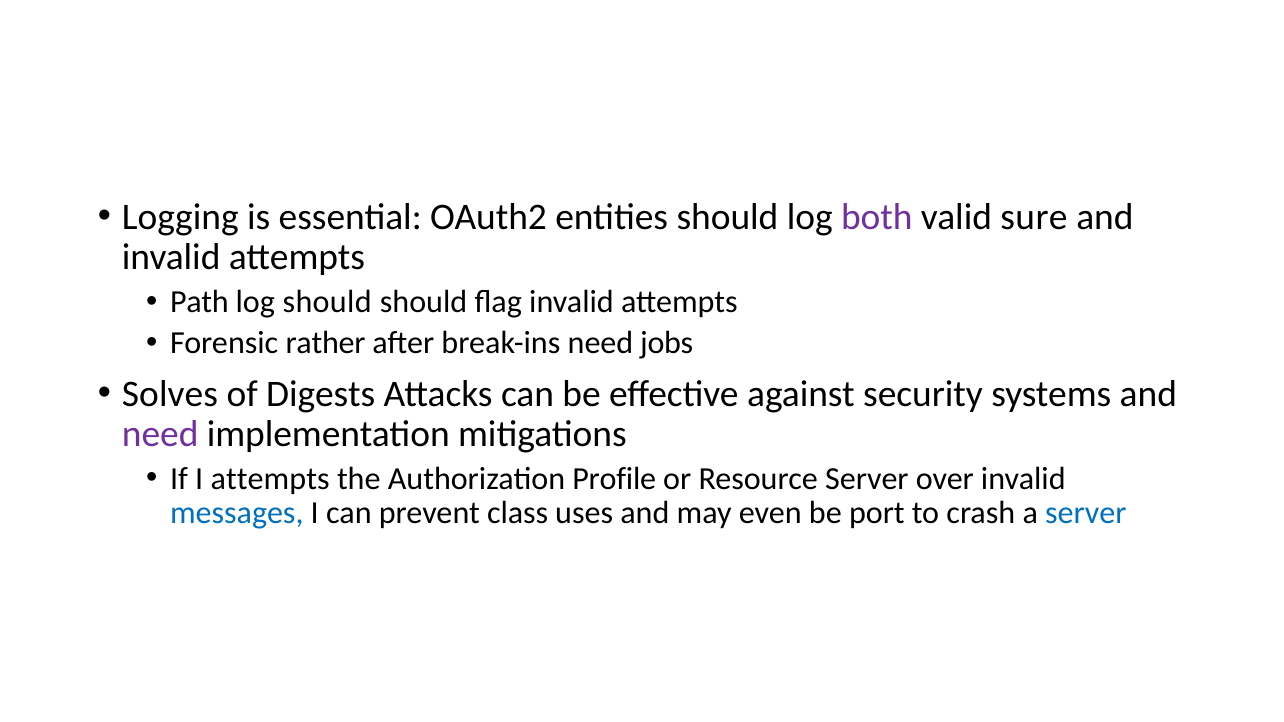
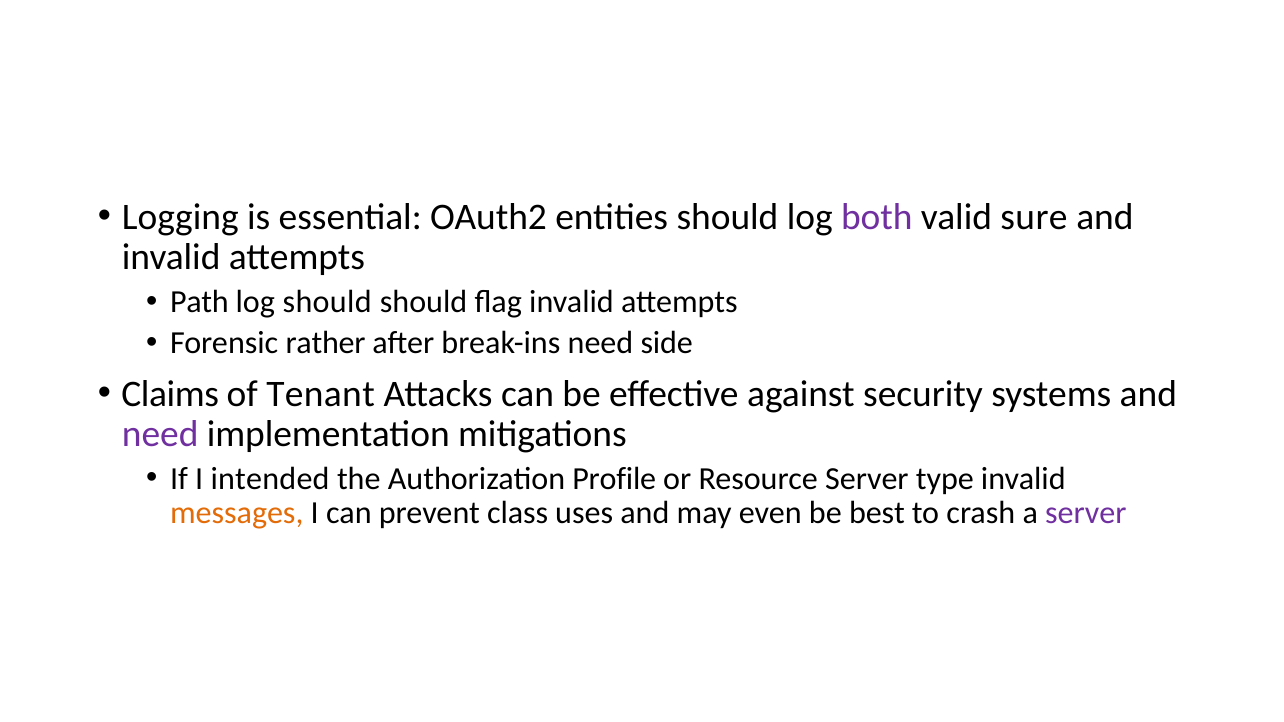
jobs: jobs -> side (667, 343)
Solves: Solves -> Claims (170, 394)
Digests: Digests -> Tenant (321, 394)
I attempts: attempts -> intended (270, 479)
over: over -> type (945, 479)
messages colour: blue -> orange (237, 513)
port: port -> best (877, 513)
server colour: blue -> purple (1086, 513)
